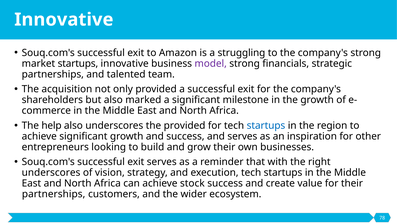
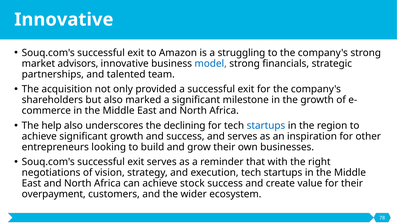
market startups: startups -> advisors (78, 63)
model colour: purple -> blue (211, 63)
the provided: provided -> declining (185, 125)
underscores: underscores -> negotiations (51, 172)
partnerships: partnerships -> overpayment (54, 194)
